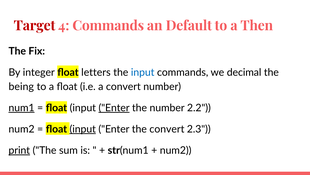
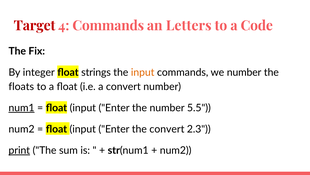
Default: Default -> Letters (189, 26)
Then: Then -> Code (257, 26)
letters: letters -> strings (96, 72)
input colour: blue -> orange (143, 72)
we decimal: decimal -> number (244, 72)
being: being -> floats (21, 86)
Enter underline: present -> none (114, 108)
2.2: 2.2 -> 5.5 (199, 108)
input underline: present -> none (83, 129)
